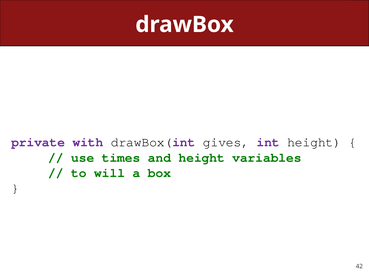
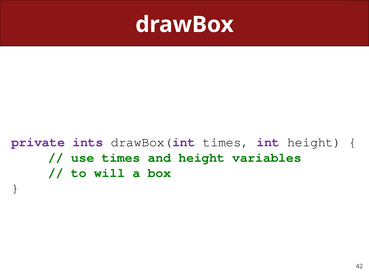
with: with -> ints (88, 143)
drawBox(int gives: gives -> times (226, 143)
